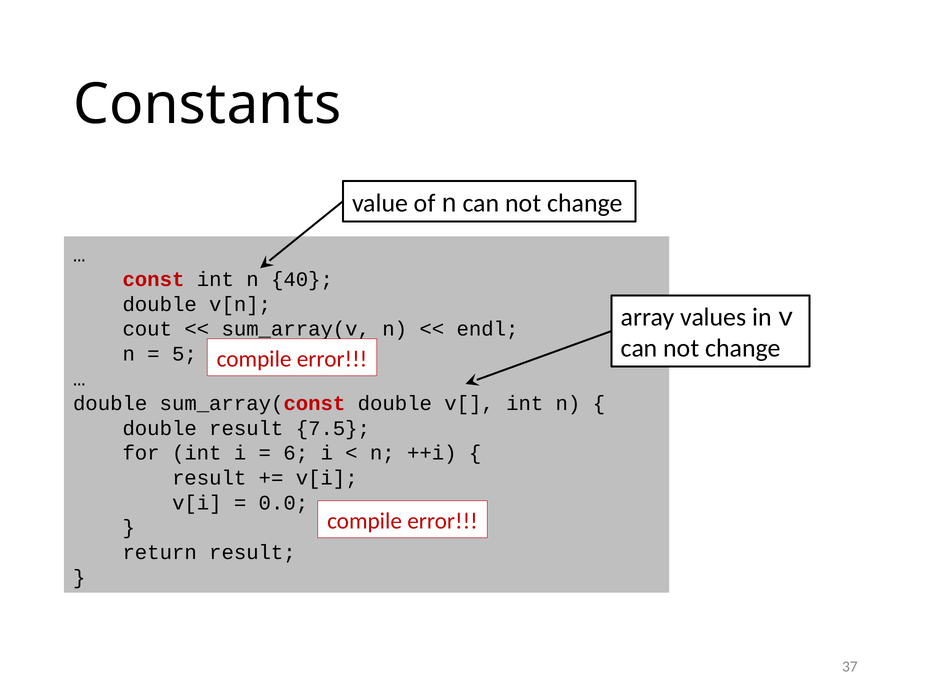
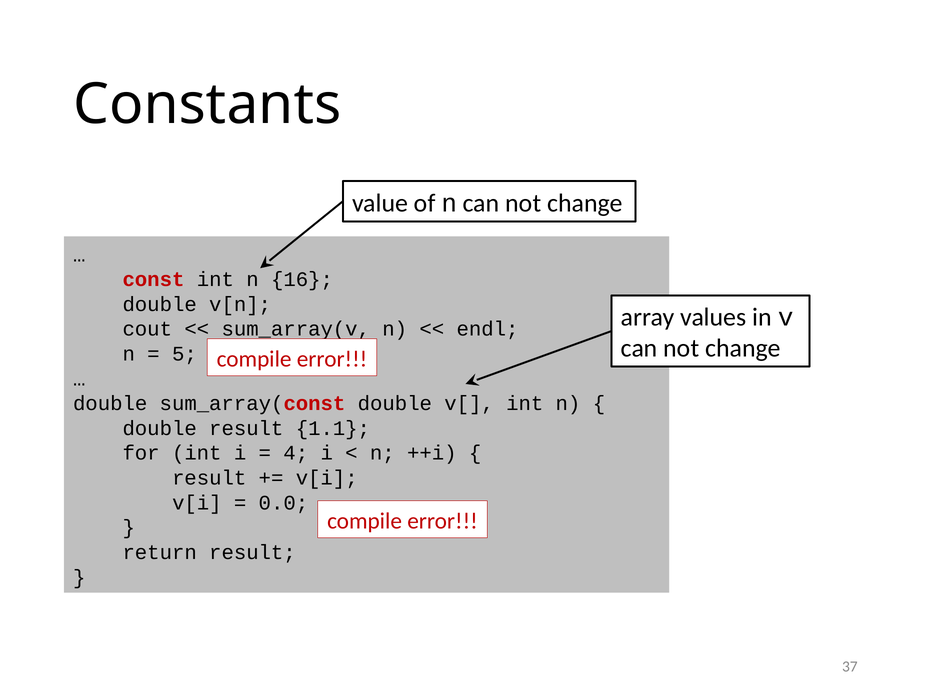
40: 40 -> 16 (302, 280)
7.5: 7.5 -> 1.1 (333, 429)
6: 6 -> 4 (296, 453)
